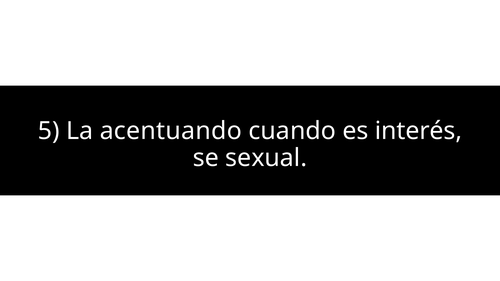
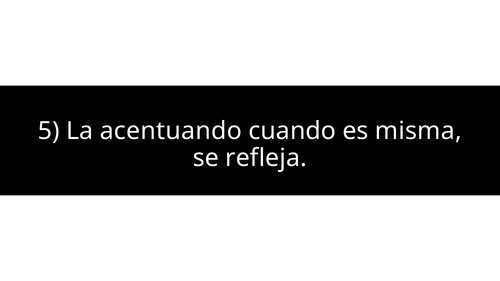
interés: interés -> misma (418, 131)
sexual: sexual -> refleja (266, 158)
